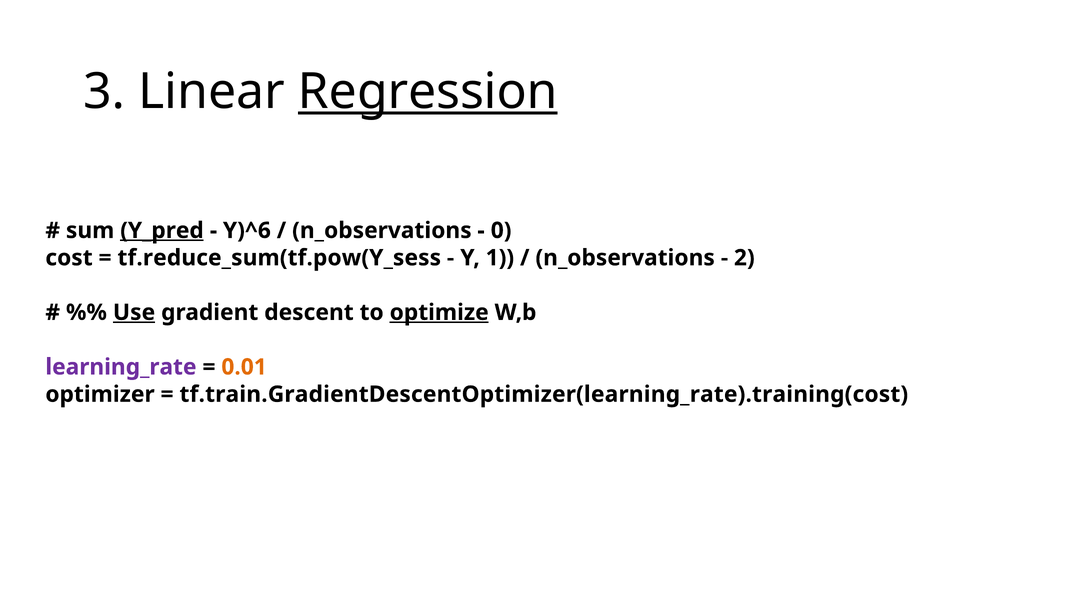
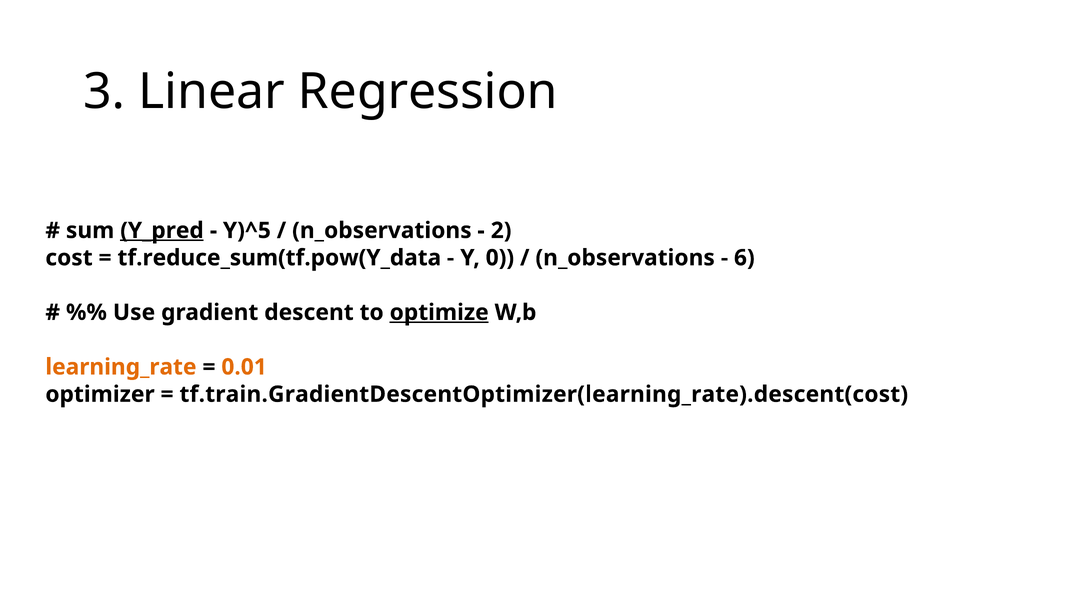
Regression underline: present -> none (428, 92)
Y)^6: Y)^6 -> Y)^5 (247, 230)
0: 0 -> 2 (501, 230)
tf.reduce_sum(tf.pow(Y_sess: tf.reduce_sum(tf.pow(Y_sess -> tf.reduce_sum(tf.pow(Y_data (279, 258)
1: 1 -> 0 (500, 258)
2: 2 -> 6 (744, 258)
Use underline: present -> none (134, 312)
learning_rate colour: purple -> orange (121, 367)
tf.train.GradientDescentOptimizer(learning_rate).training(cost: tf.train.GradientDescentOptimizer(learning_rate).training(cost -> tf.train.GradientDescentOptimizer(learning_rate).descent(cost (544, 394)
